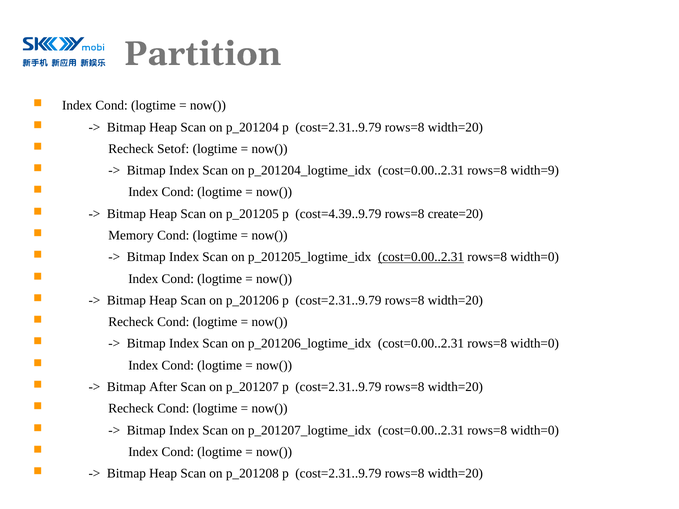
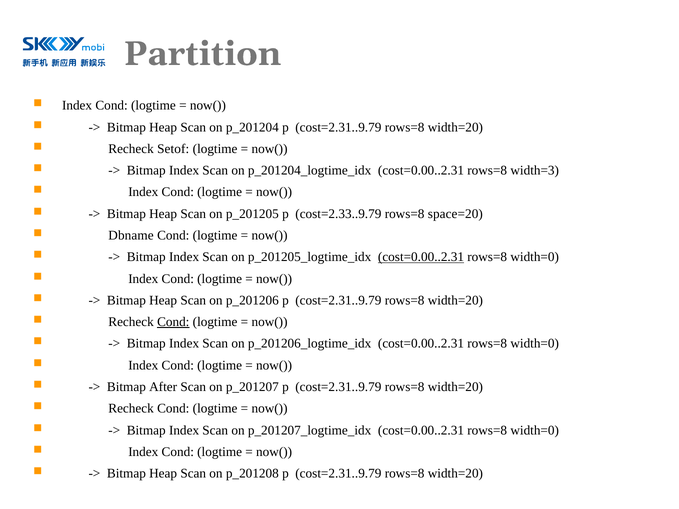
width=9: width=9 -> width=3 (535, 171)
cost=4.39..9.79: cost=4.39..9.79 -> cost=2.33..9.79 (338, 214)
create=20: create=20 -> space=20 (455, 214)
Memory: Memory -> Dbname (131, 235)
Cond underline: none -> present (173, 322)
